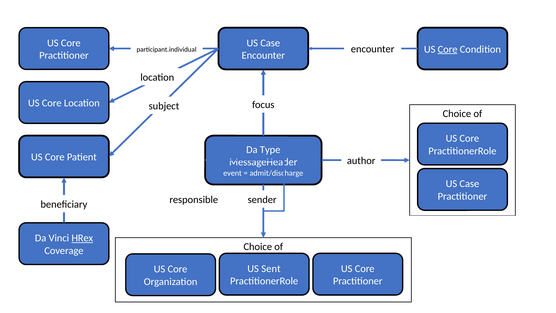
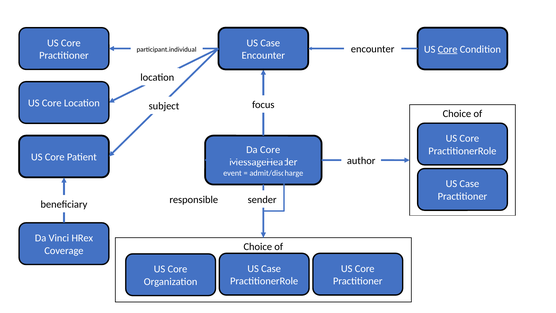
Da Type: Type -> Core (270, 150)
HRex underline: present -> none (82, 238)
Sent: Sent -> Case (271, 268)
